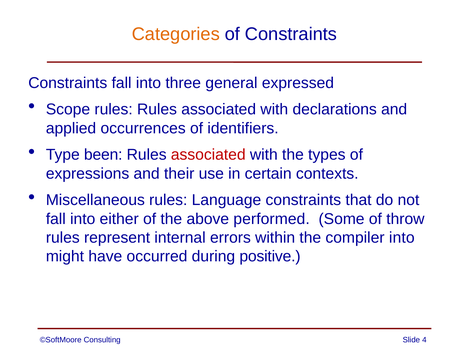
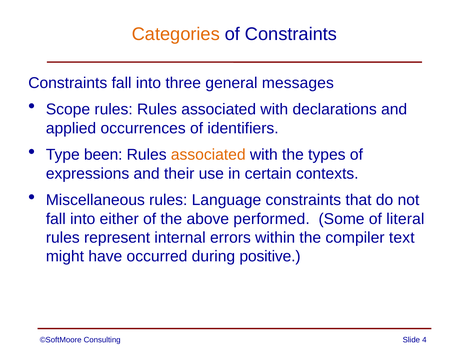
expressed: expressed -> messages (298, 83)
associated colour: red -> orange (208, 155)
throw: throw -> literal (405, 219)
compiler into: into -> text (402, 238)
